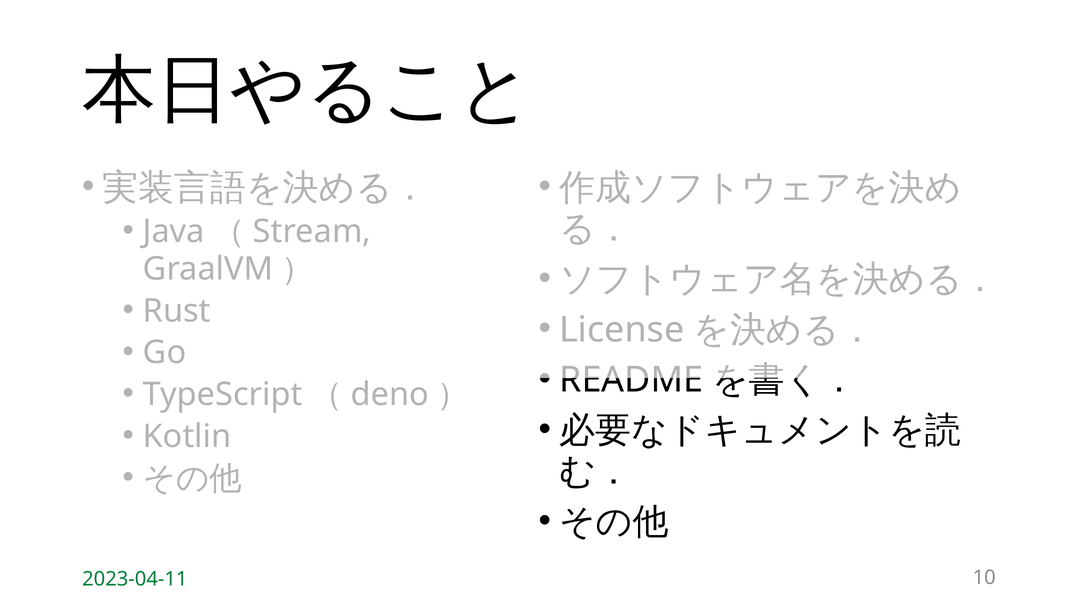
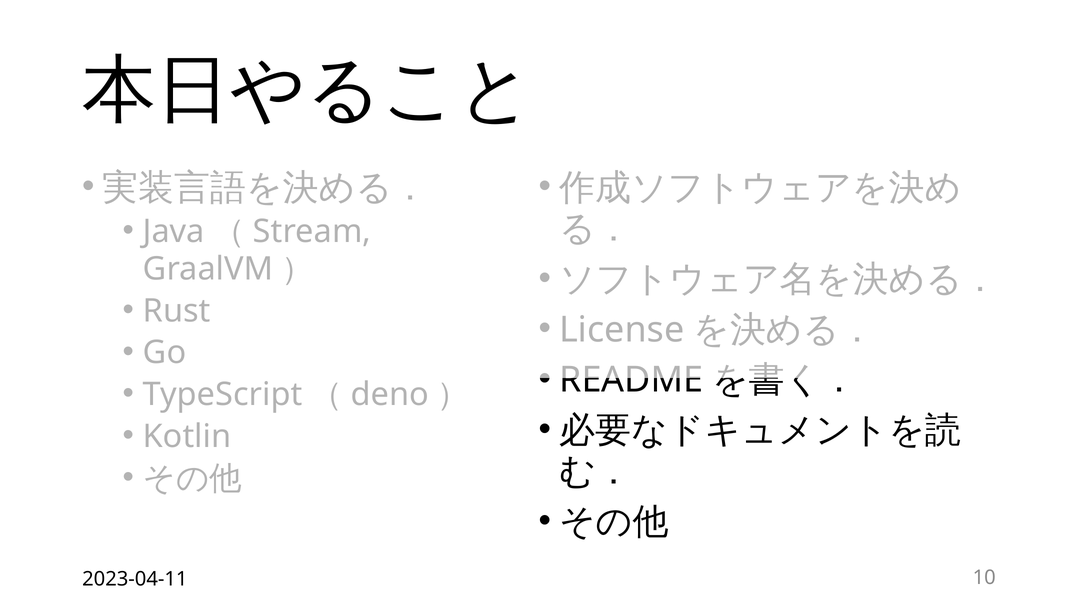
2023-04-11 colour: green -> black (135, 580)
